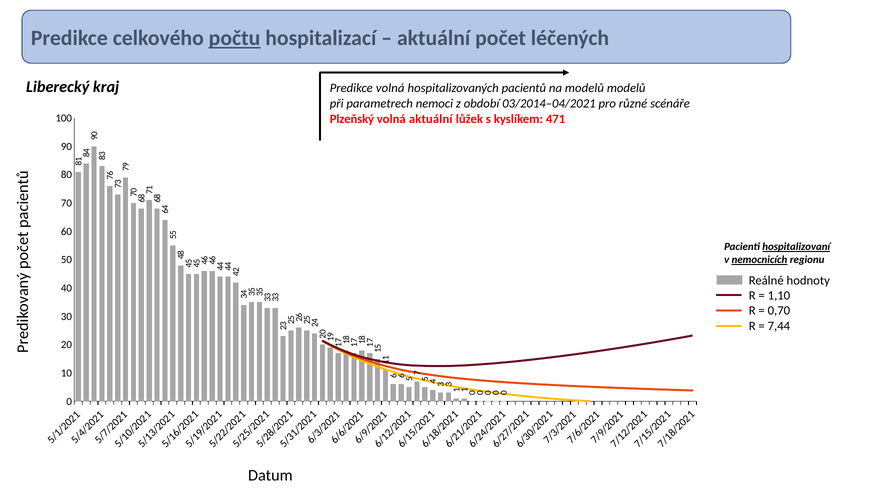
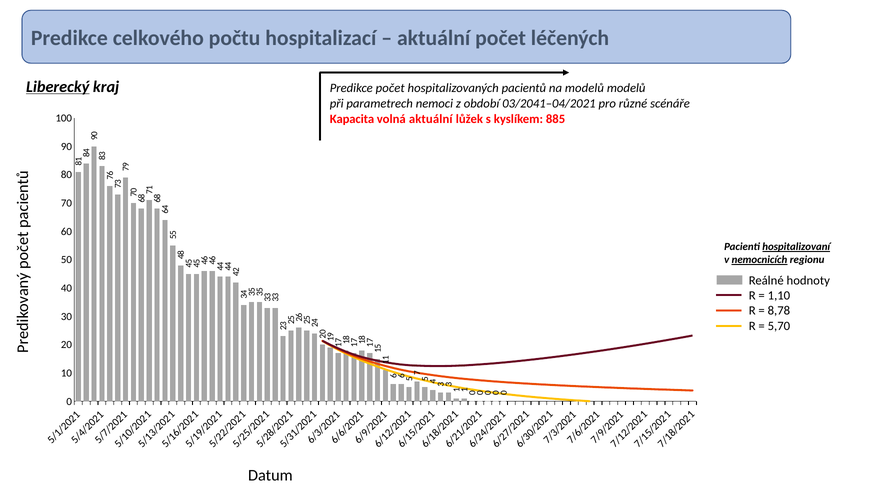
počtu underline: present -> none (235, 38)
Liberecký underline: none -> present (58, 87)
Predikce volná: volná -> počet (390, 88)
03/2014–04/2021: 03/2014–04/2021 -> 03/2041–04/2021 (549, 103)
Plzeňský: Plzeňský -> Kapacita (352, 119)
471: 471 -> 885 (556, 119)
0,70: 0,70 -> 8,78 (779, 311)
7,44: 7,44 -> 5,70 (779, 326)
